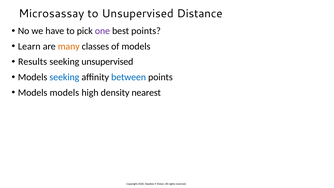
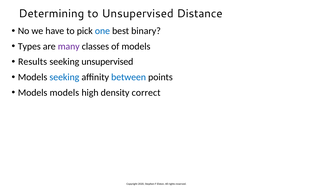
Microsassay: Microsassay -> Determining (51, 13)
one colour: purple -> blue (102, 31)
best points: points -> binary (146, 31)
Learn: Learn -> Types (29, 46)
many colour: orange -> purple (69, 46)
nearest: nearest -> correct (146, 92)
